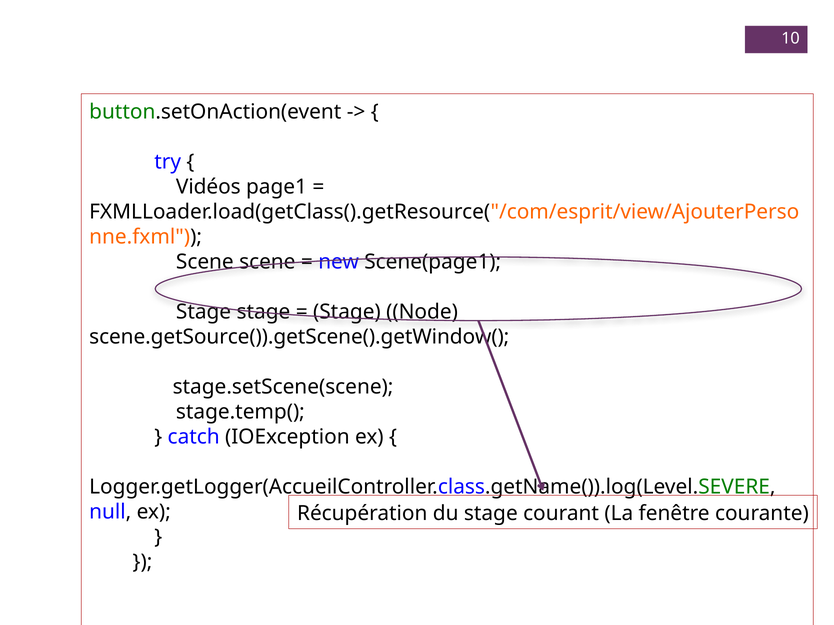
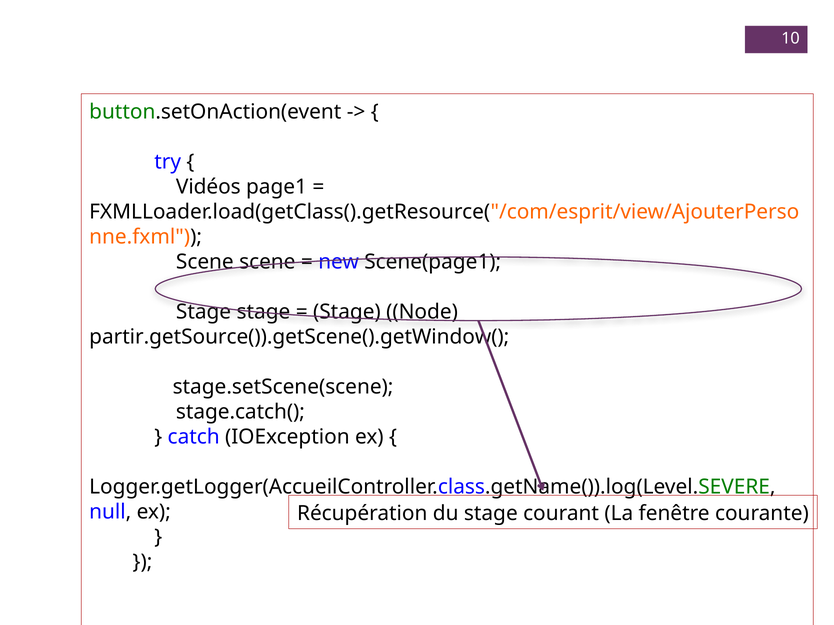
scene.getSource()).getScene().getWindow(: scene.getSource()).getScene().getWindow( -> partir.getSource()).getScene().getWindow( (299, 337)
stage.temp(: stage.temp( -> stage.catch( (240, 412)
